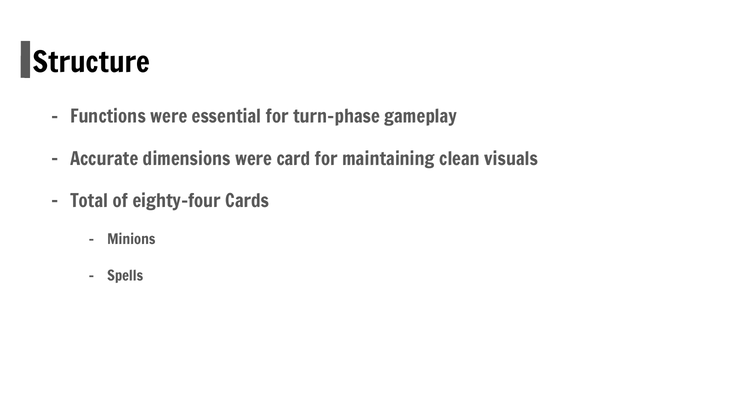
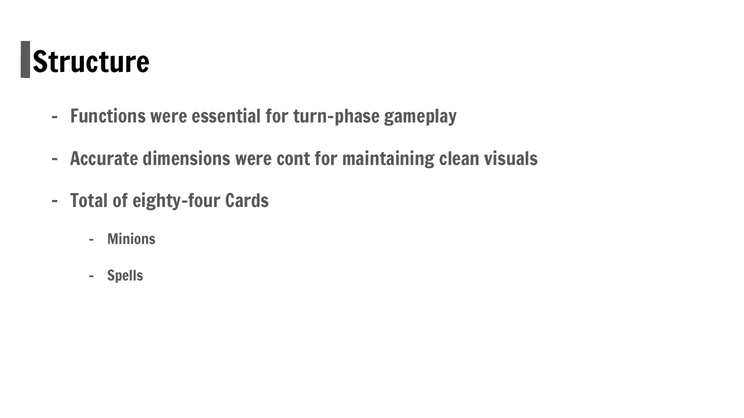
card: card -> cont (294, 159)
